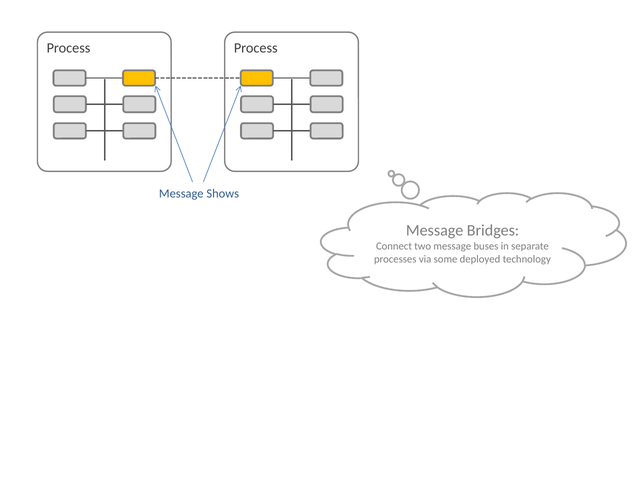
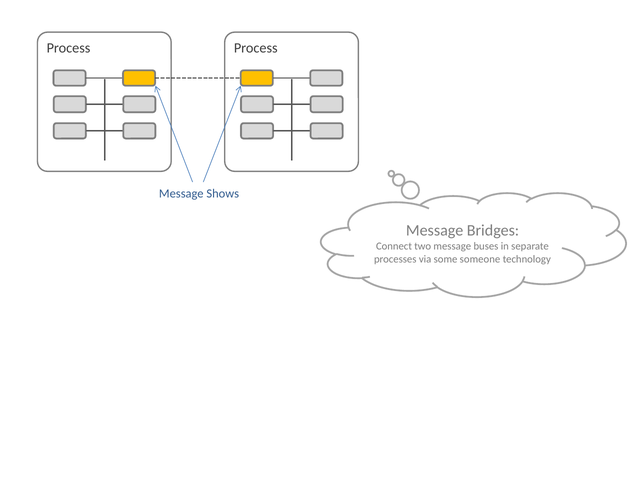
deployed: deployed -> someone (480, 259)
